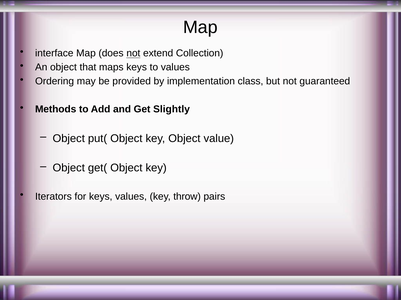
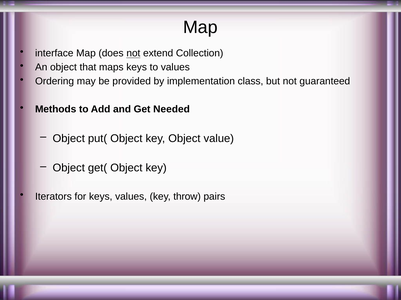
Slightly: Slightly -> Needed (172, 110)
